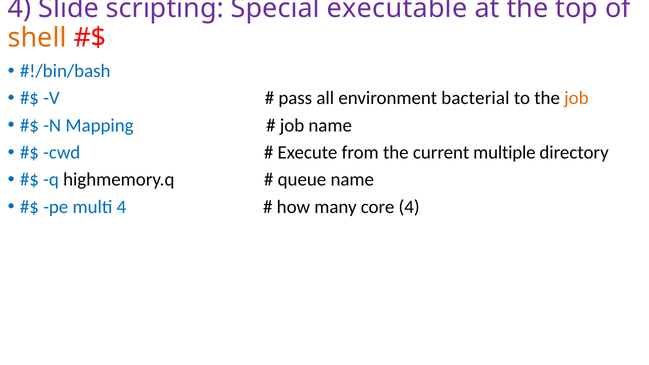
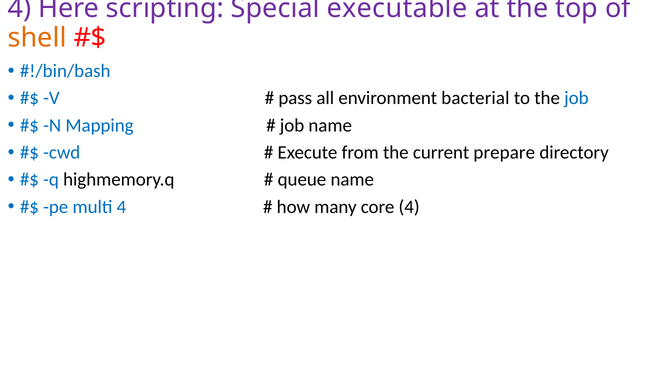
Slide: Slide -> Here (69, 8)
job colour: orange -> blue (576, 98)
multiple: multiple -> prepare (504, 153)
